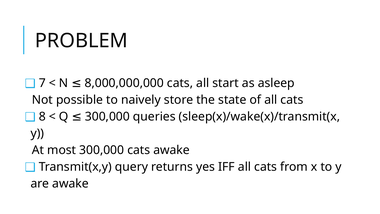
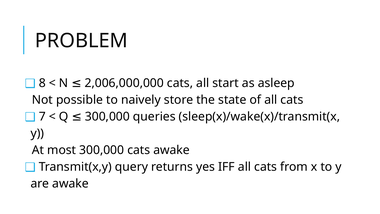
7: 7 -> 8 (42, 83)
8,000,000,000: 8,000,000,000 -> 2,006,000,000 (124, 83)
8: 8 -> 7 (42, 116)
